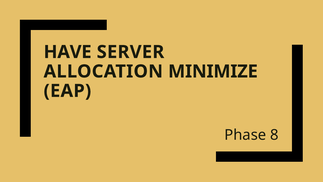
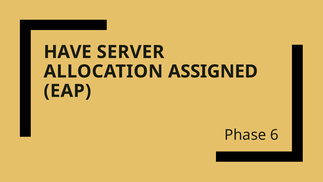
MINIMIZE: MINIMIZE -> ASSIGNED (213, 71)
8: 8 -> 6 (274, 135)
